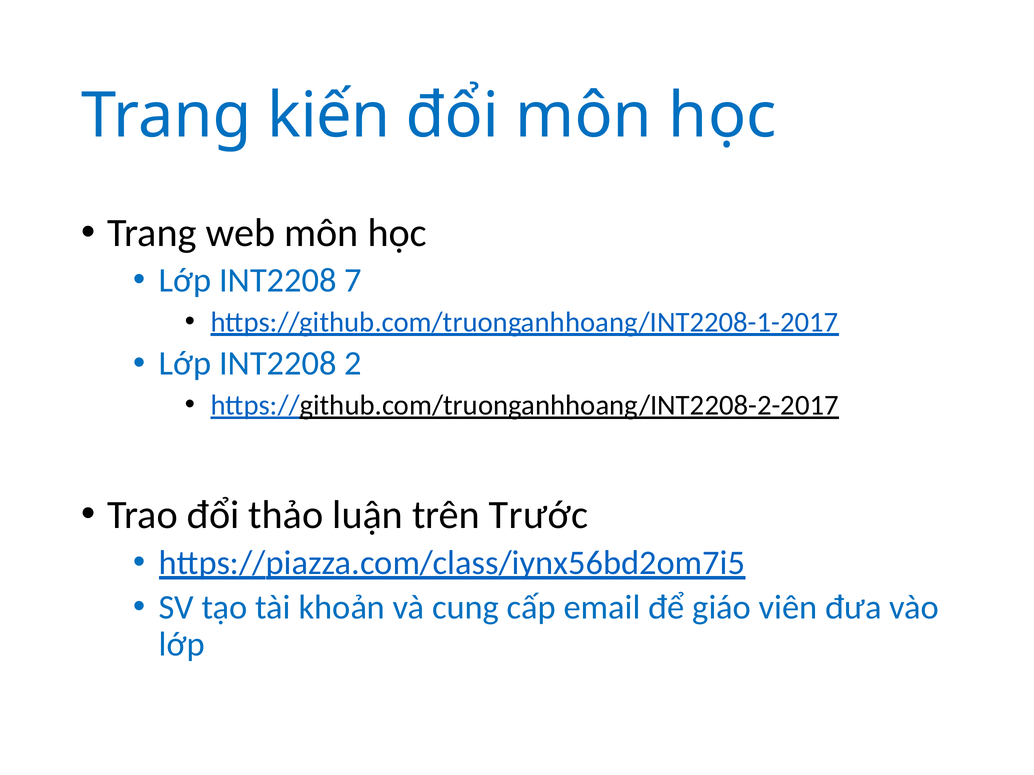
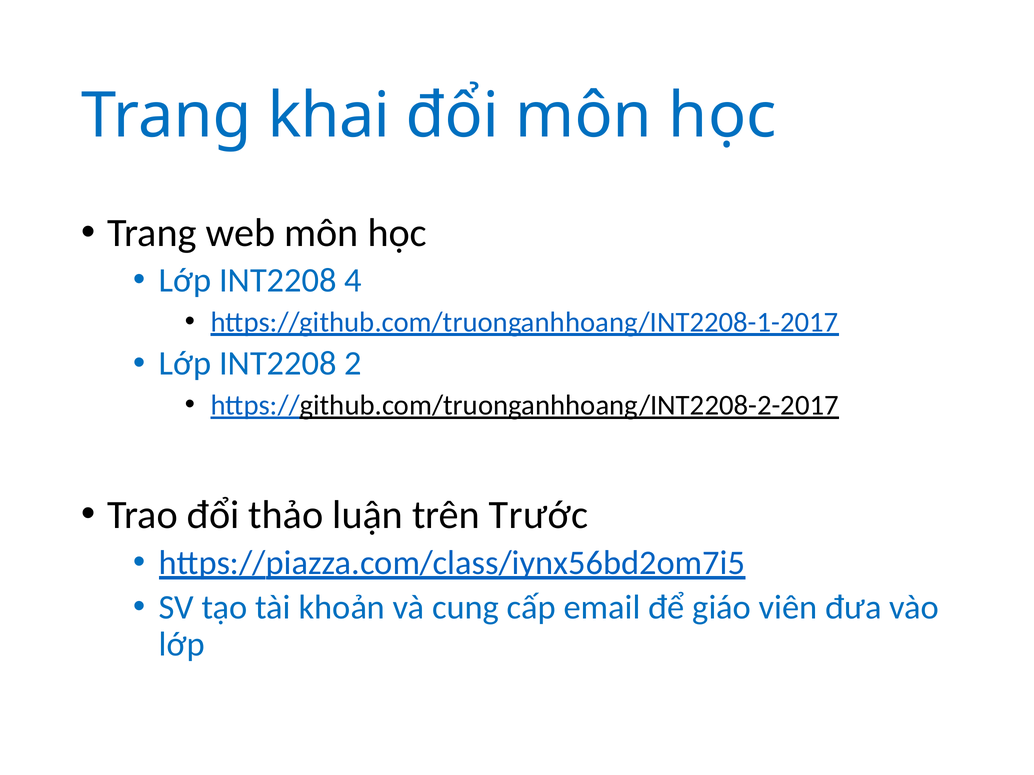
kiến: kiến -> khai (329, 116)
7: 7 -> 4 (353, 281)
